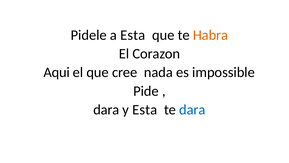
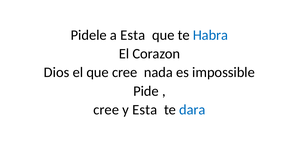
Habra colour: orange -> blue (210, 35)
Aqui: Aqui -> Dios (57, 72)
dara: dara -> cree (106, 109)
